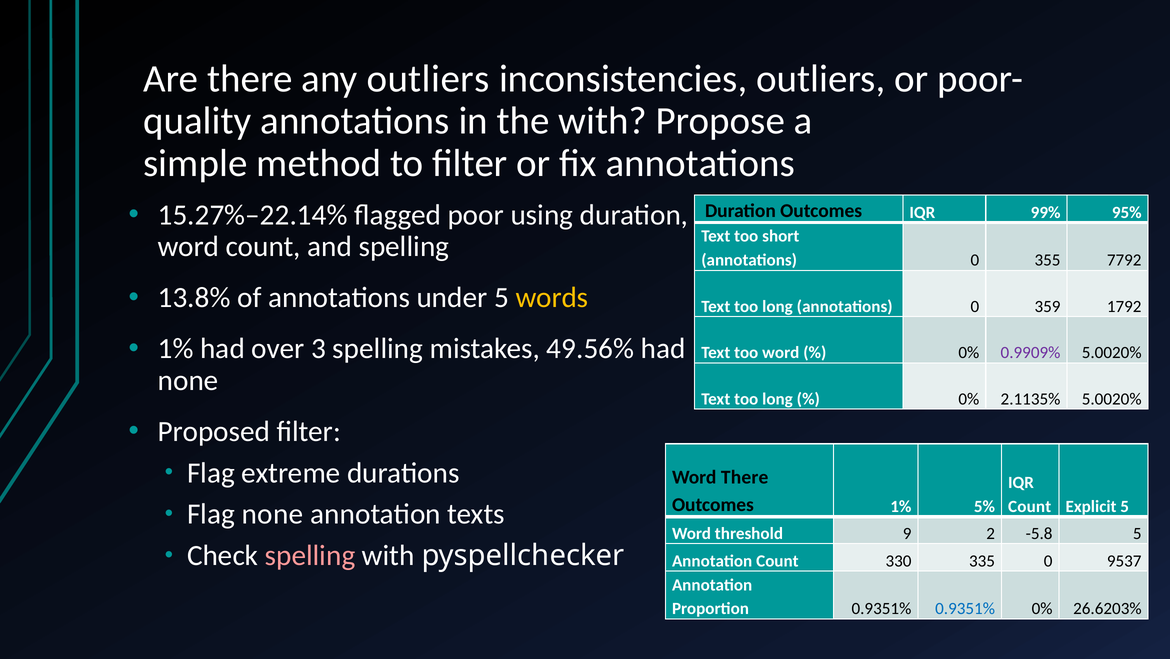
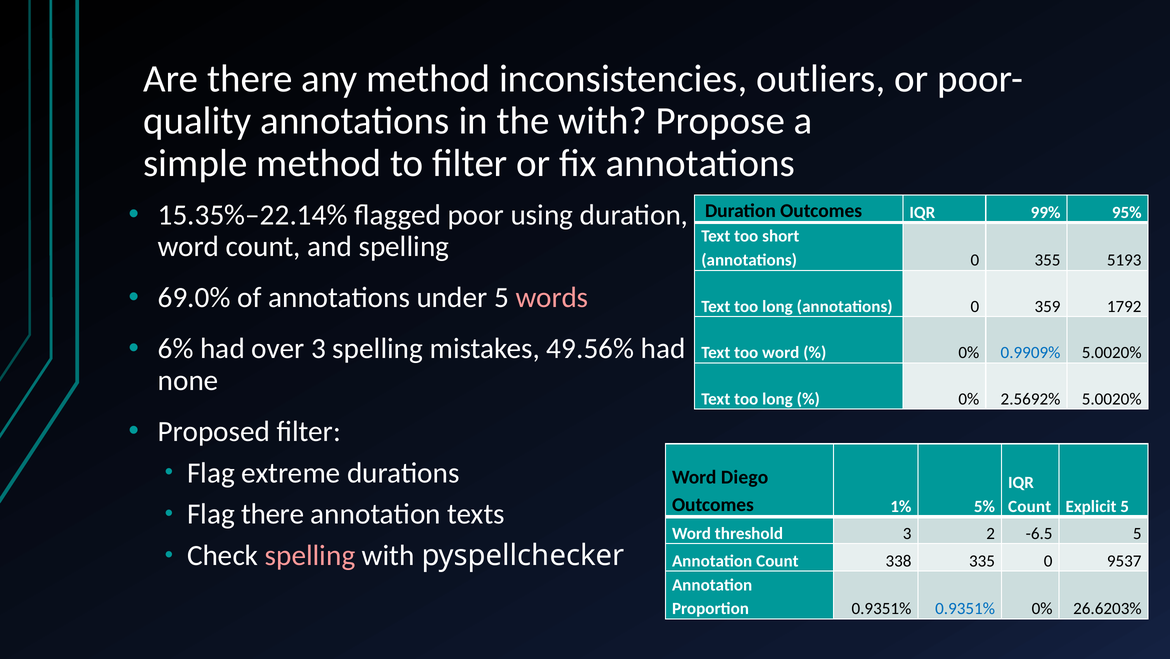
any outliers: outliers -> method (428, 79)
15.27%–22.14%: 15.27%–22.14% -> 15.35%–22.14% (253, 215)
7792: 7792 -> 5193 (1124, 260)
13.8%: 13.8% -> 69.0% (194, 297)
words colour: yellow -> pink (552, 297)
1%: 1% -> 6% (176, 348)
0.9909% colour: purple -> blue (1031, 352)
2.1135%: 2.1135% -> 2.5692% (1031, 399)
Word There: There -> Diego (745, 477)
Flag none: none -> there (273, 514)
threshold 9: 9 -> 3 (907, 533)
-5.8: -5.8 -> -6.5 (1039, 533)
330: 330 -> 338 (898, 560)
